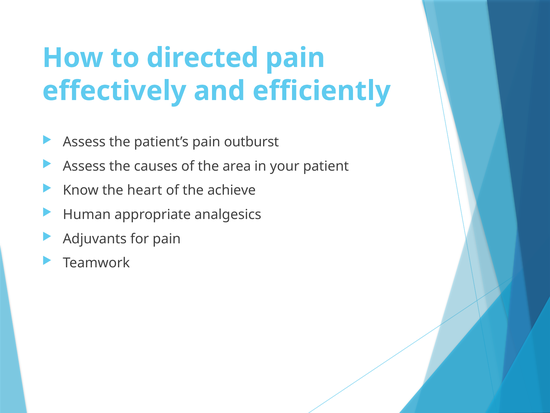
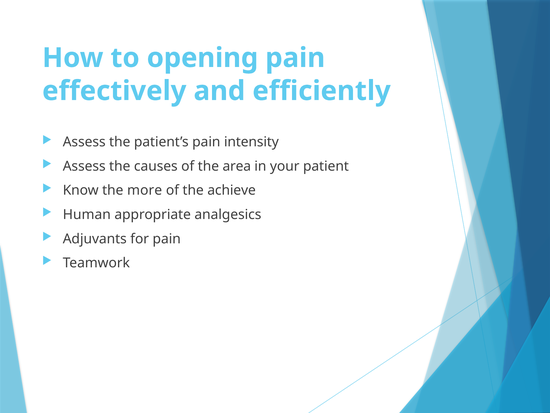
directed: directed -> opening (202, 58)
outburst: outburst -> intensity (251, 142)
heart: heart -> more (145, 190)
